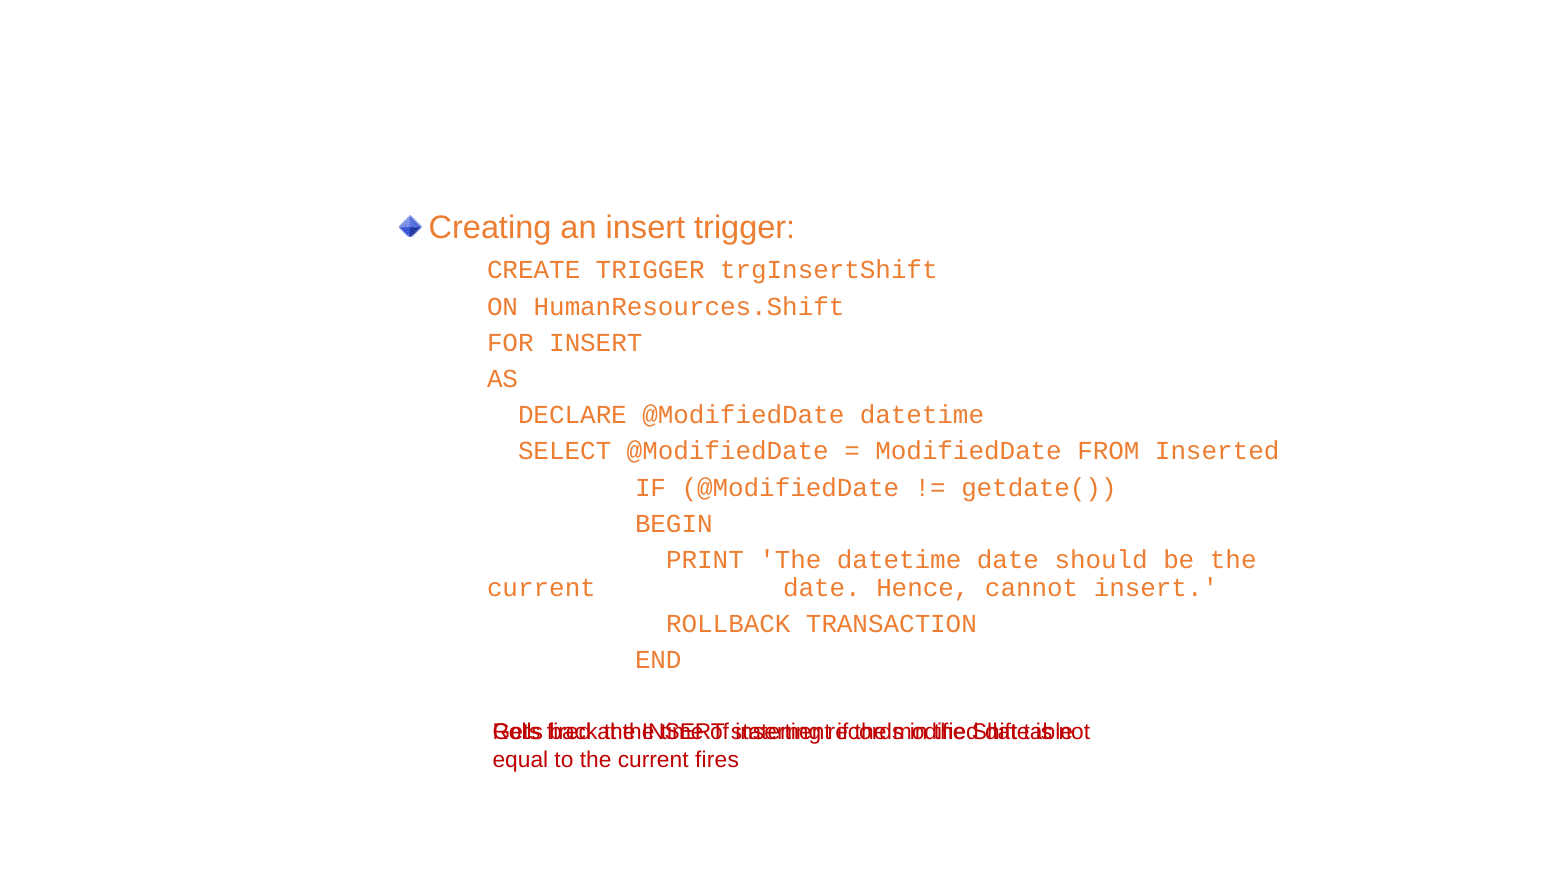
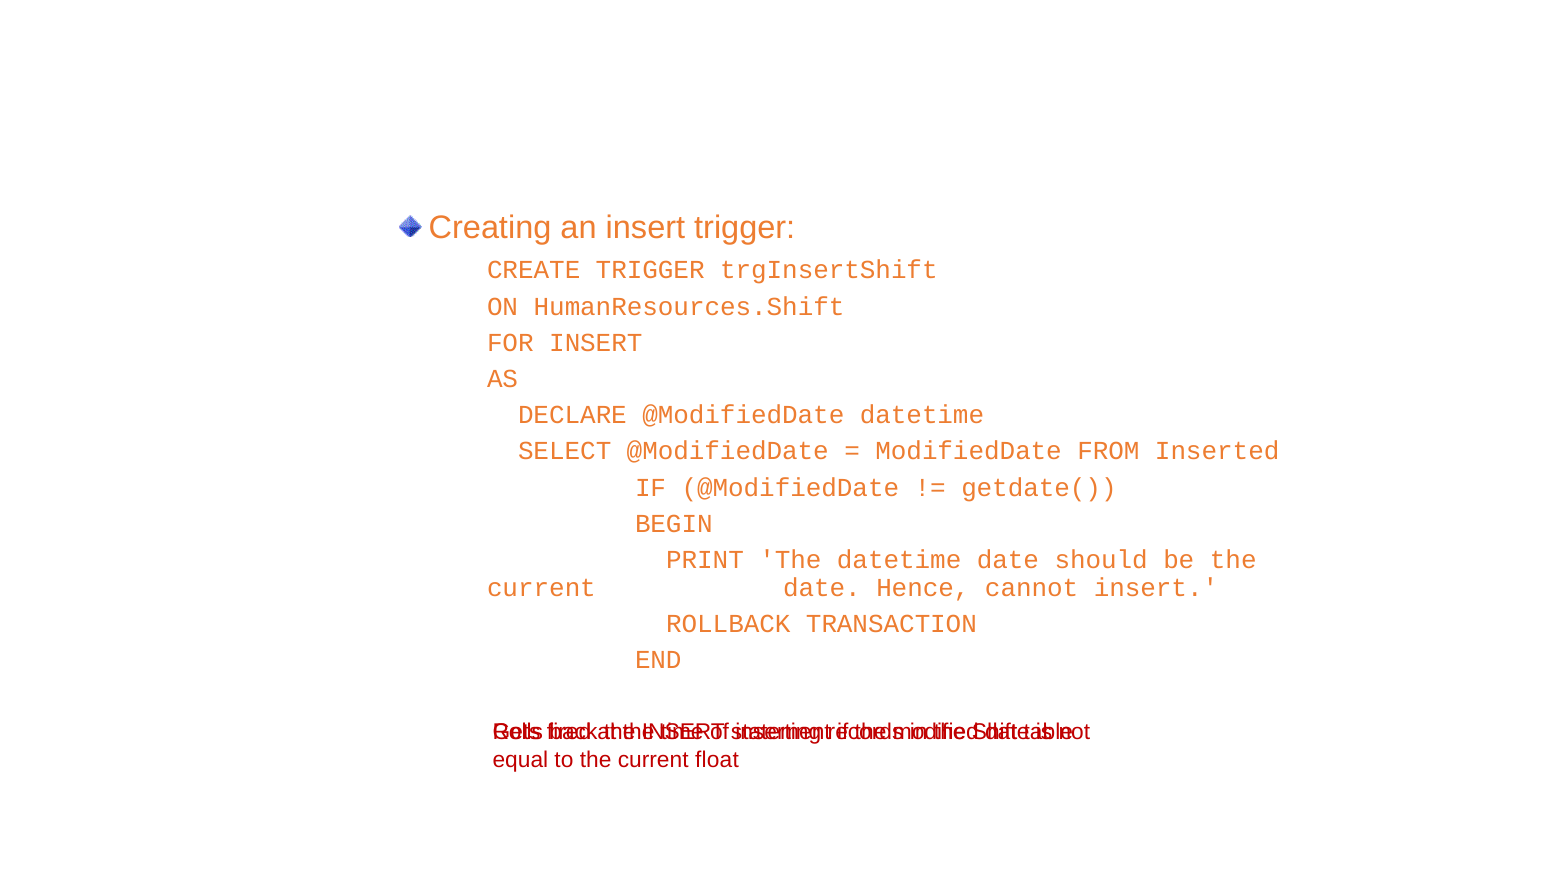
fires: fires -> float (717, 760)
